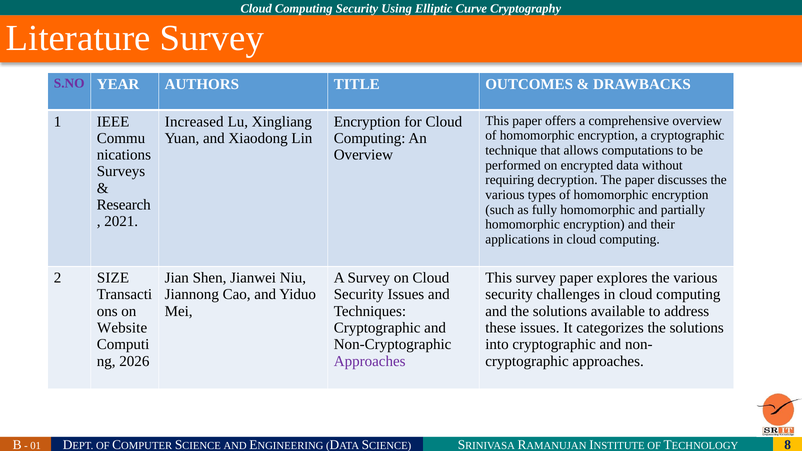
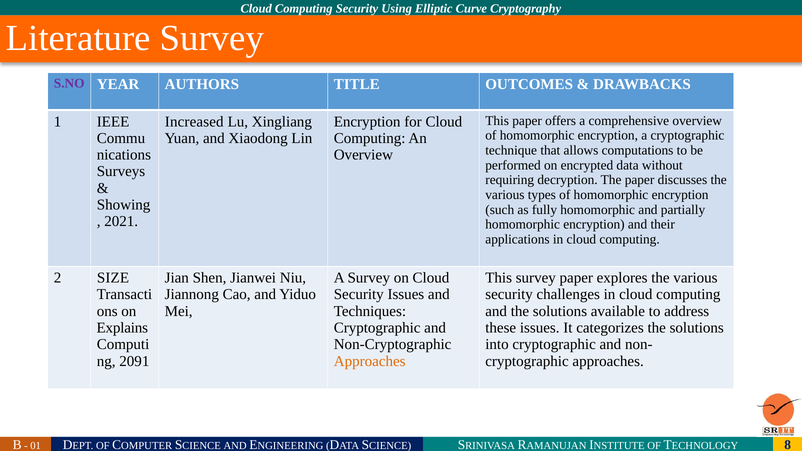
Research: Research -> Showing (124, 205)
Website: Website -> Explains (122, 328)
2026: 2026 -> 2091 (134, 361)
Approaches colour: purple -> orange (370, 361)
